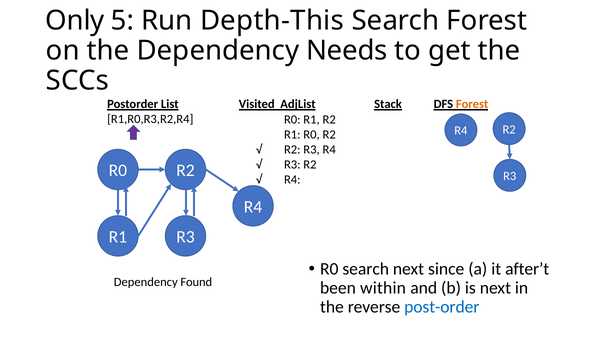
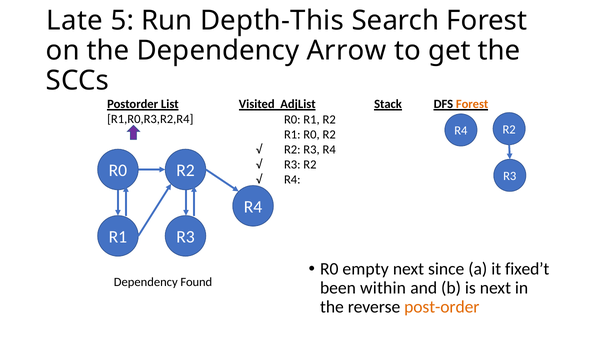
Only: Only -> Late (75, 21)
Needs: Needs -> Arrow (347, 51)
R0 search: search -> empty (366, 269)
after’t: after’t -> fixed’t (527, 269)
post-order colour: blue -> orange (442, 307)
